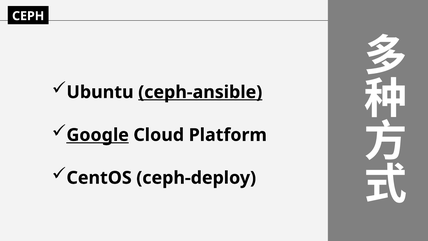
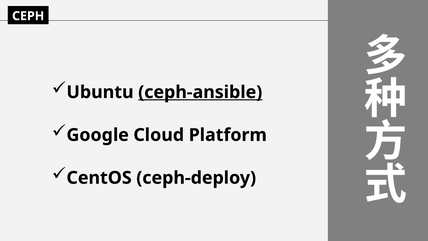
Google underline: present -> none (98, 135)
